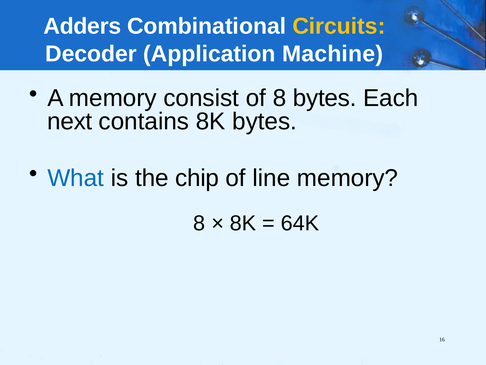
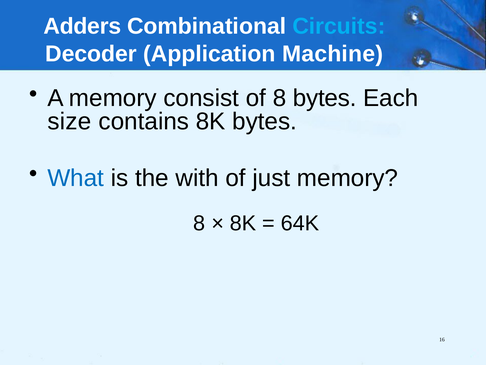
Circuits colour: yellow -> light blue (339, 26)
next: next -> size (70, 121)
chip: chip -> with (197, 178)
line: line -> just (271, 178)
